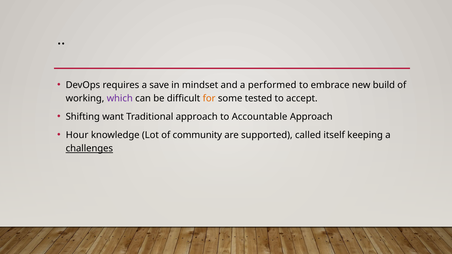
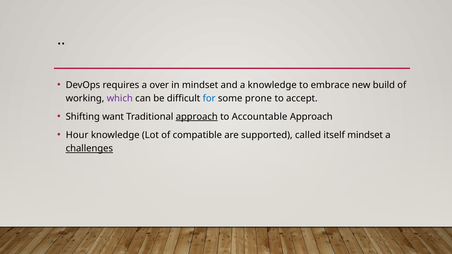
save: save -> over (159, 85)
a performed: performed -> knowledge (272, 85)
for colour: orange -> blue (209, 99)
tested: tested -> prone (258, 99)
approach underline: none -> present (197, 117)
community: community -> compatible (197, 135)
itself keeping: keeping -> mindset (365, 135)
